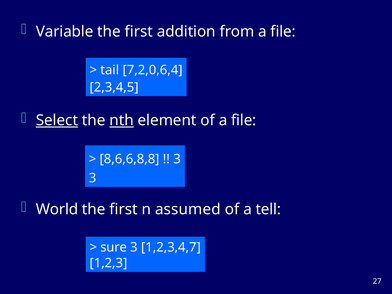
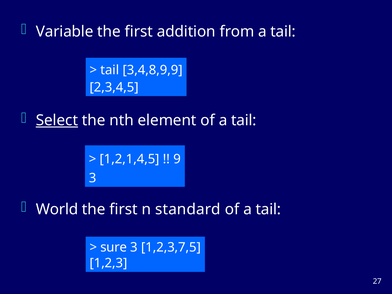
from a file: file -> tail (283, 32)
7,2,0,6,4: 7,2,0,6,4 -> 3,4,8,9,9 (153, 70)
nth underline: present -> none (122, 120)
element of a file: file -> tail (244, 120)
8,6,6,8,8: 8,6,6,8,8 -> 1,2,1,4,5 (130, 159)
3: 3 -> 9 (177, 159)
assumed: assumed -> standard (188, 209)
tell: tell -> tail (268, 209)
1,2,3,4,7: 1,2,3,4,7 -> 1,2,3,7,5 (171, 247)
